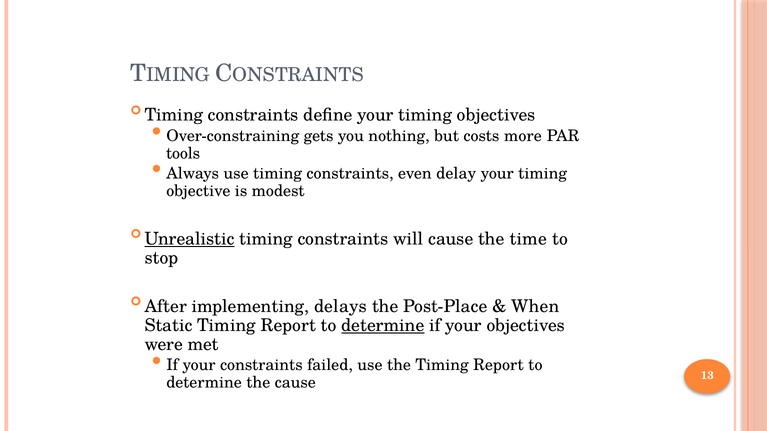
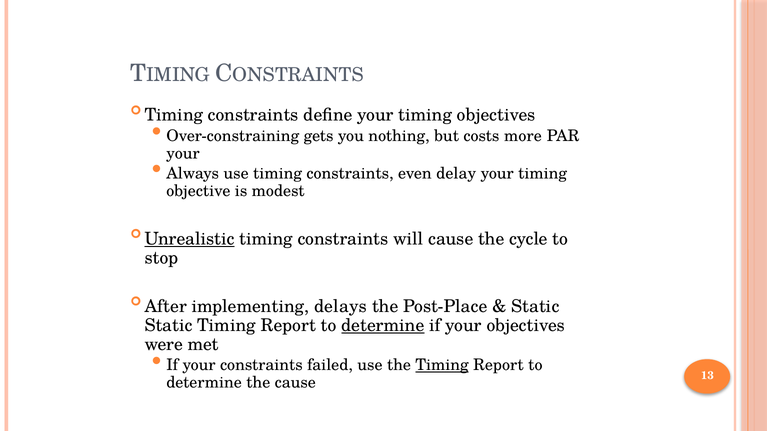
tools: tools -> your (183, 153)
time: time -> cycle (528, 239)
When: When -> Static (535, 307)
Timing underline: none -> present (442, 366)
